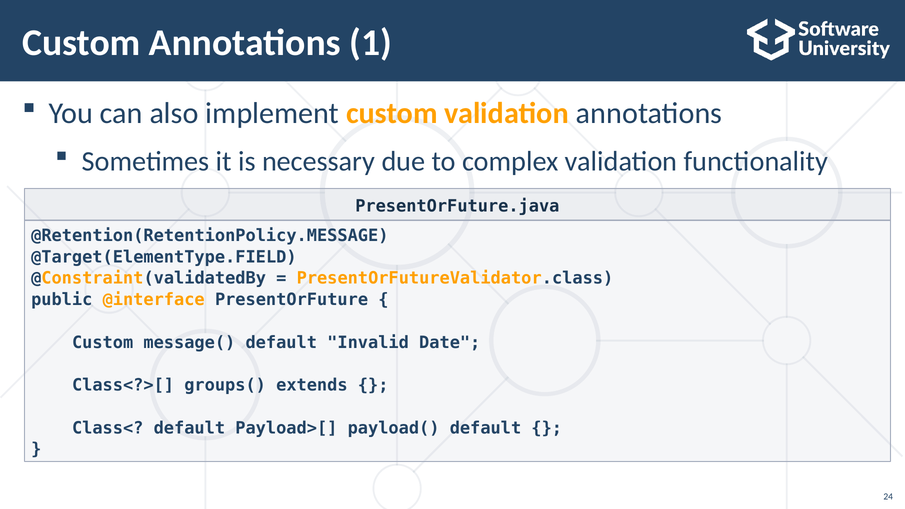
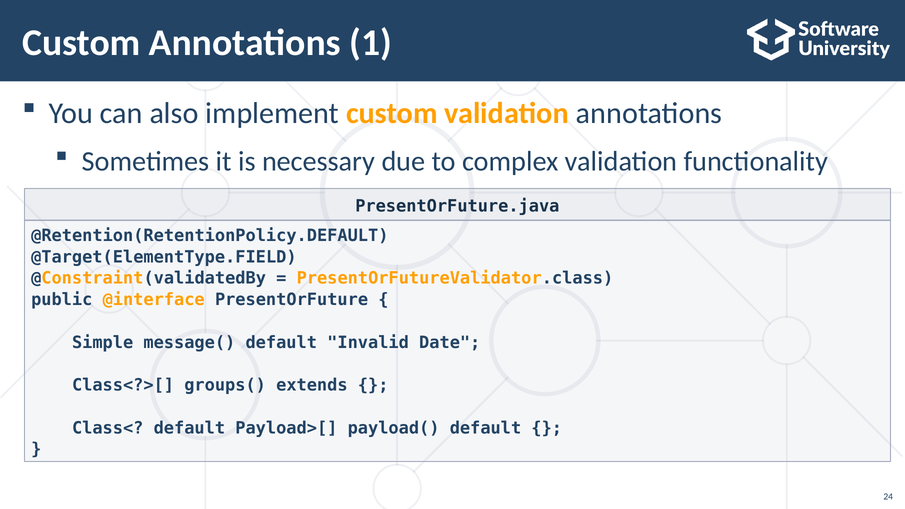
@Retention(RetentionPolicy.MESSAGE: @Retention(RetentionPolicy.MESSAGE -> @Retention(RetentionPolicy.DEFAULT (210, 236)
Custom: Custom -> Simple (103, 342)
